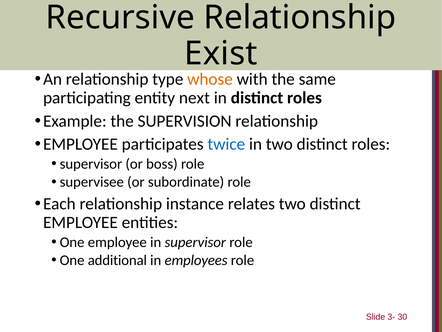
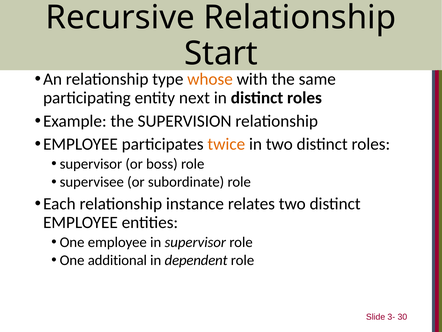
Exist: Exist -> Start (221, 53)
twice colour: blue -> orange (226, 144)
employees: employees -> dependent (196, 260)
